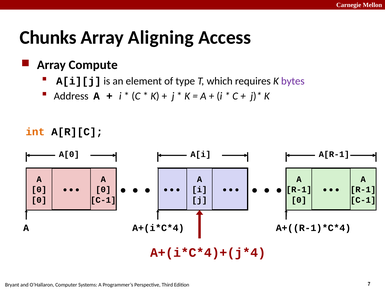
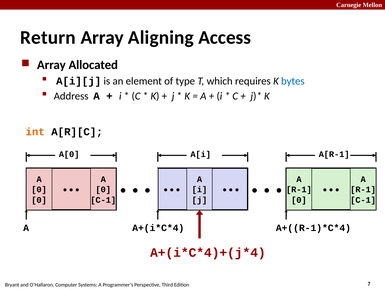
Chunks: Chunks -> Return (48, 37)
Compute: Compute -> Allocated (93, 65)
bytes colour: purple -> blue (293, 81)
